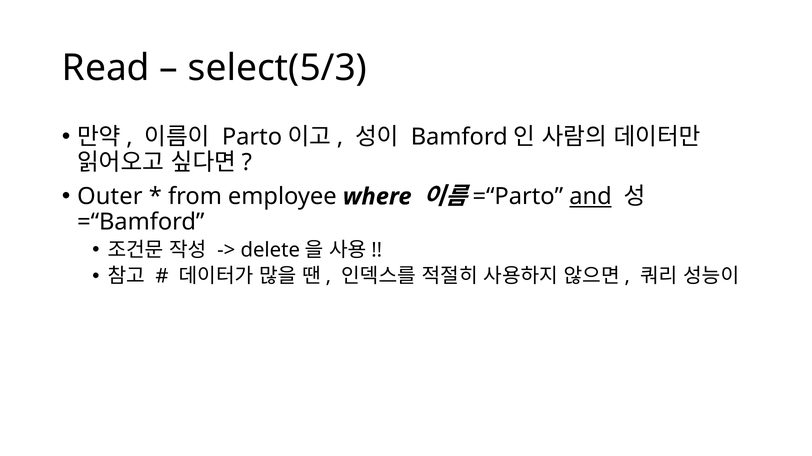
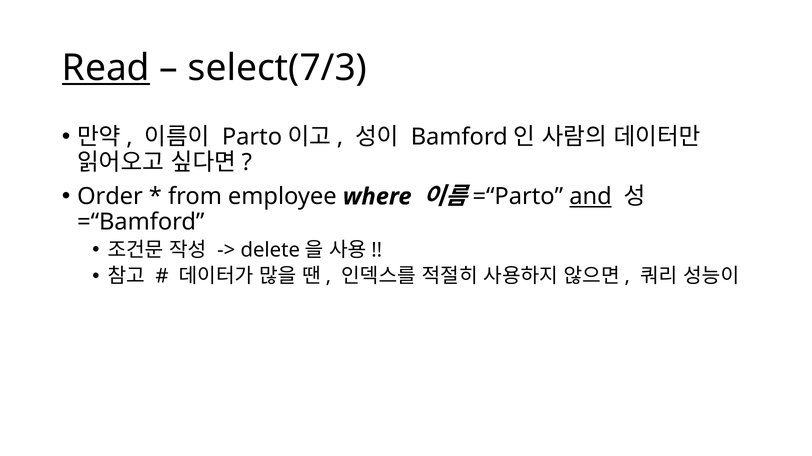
Read underline: none -> present (106, 68)
select(5/3: select(5/3 -> select(7/3 (277, 68)
Outer: Outer -> Order (110, 197)
